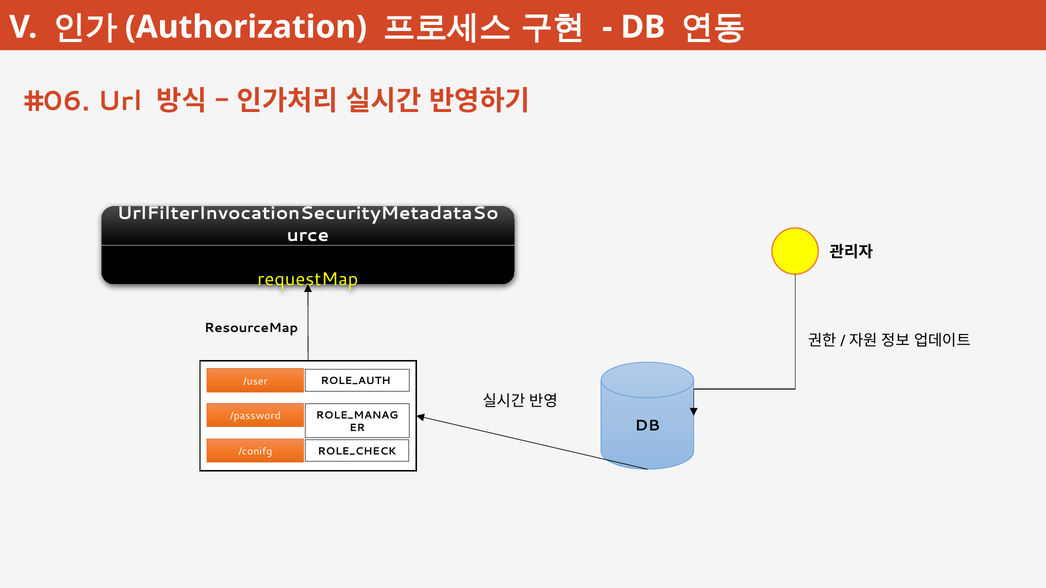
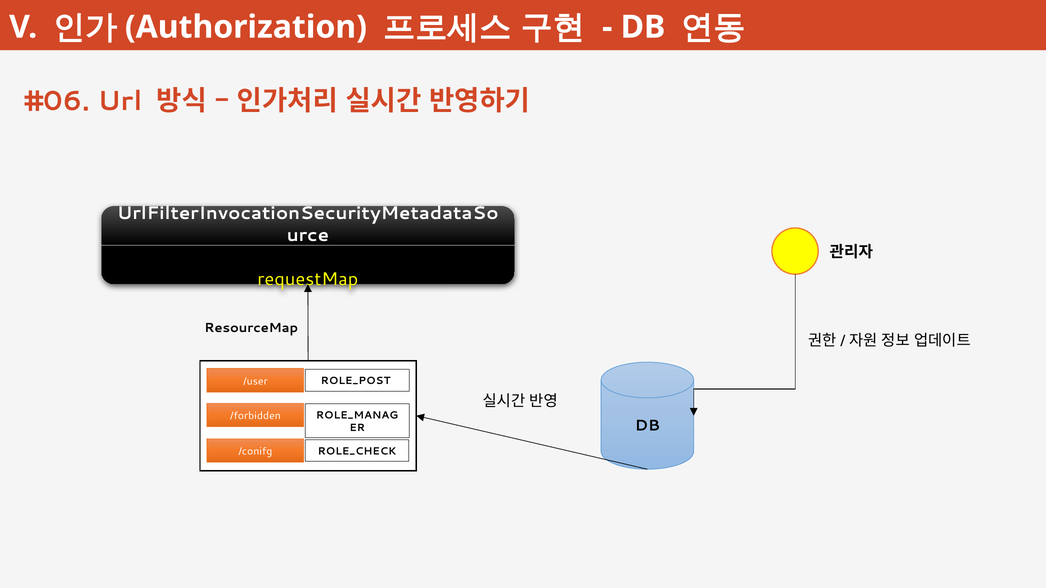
ROLE_AUTH: ROLE_AUTH -> ROLE_POST (356, 381)
/password: /password -> /forbidden (255, 416)
